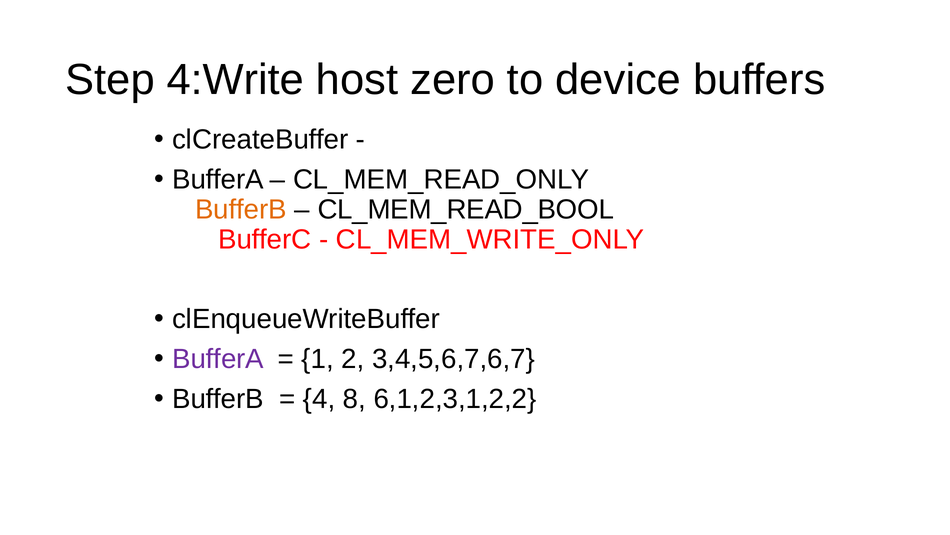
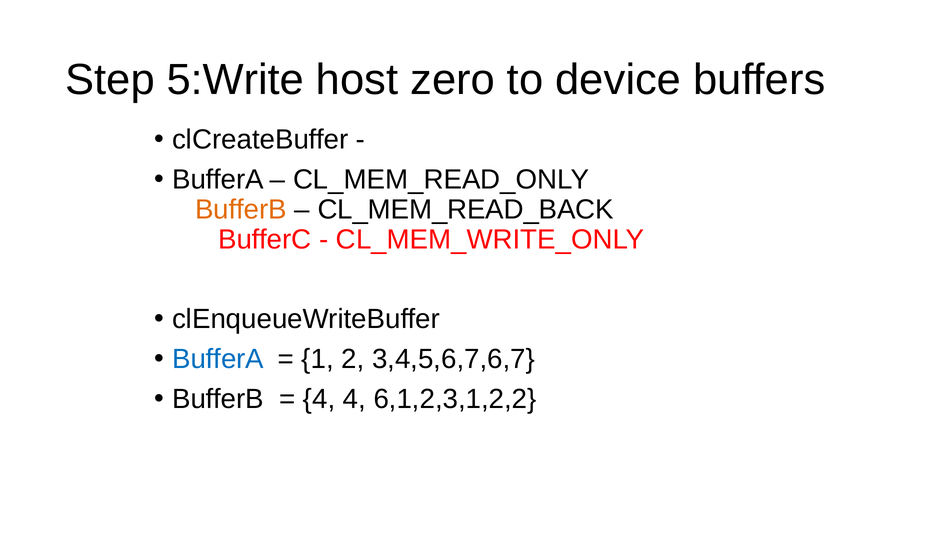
4:Write: 4:Write -> 5:Write (235, 80)
CL_MEM_READ_BOOL: CL_MEM_READ_BOOL -> CL_MEM_READ_BACK (466, 209)
BufferA colour: purple -> blue (218, 359)
4 8: 8 -> 4 (354, 399)
